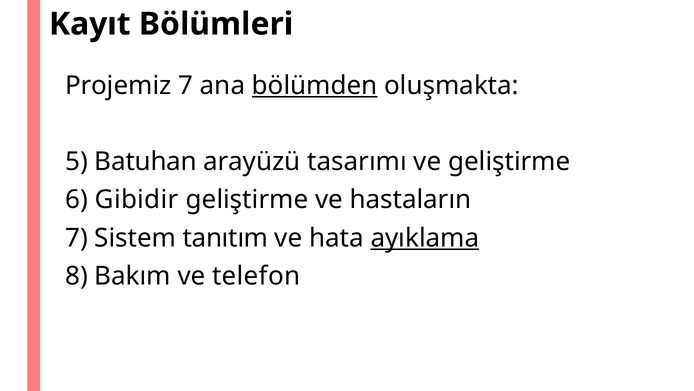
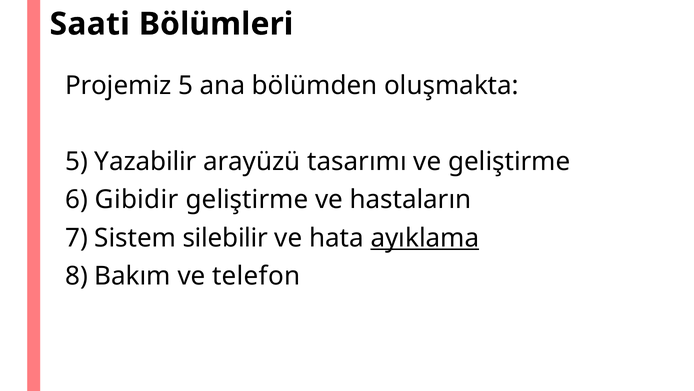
Kayıt: Kayıt -> Saati (90, 24)
Projemiz 7: 7 -> 5 (186, 85)
bölümden underline: present -> none (315, 85)
Batuhan: Batuhan -> Yazabilir (146, 161)
tanıtım: tanıtım -> silebilir (225, 238)
